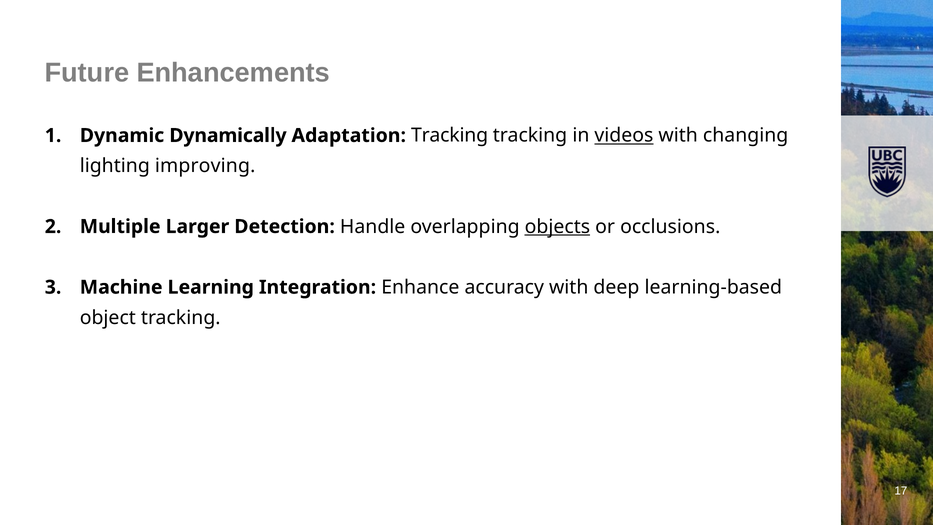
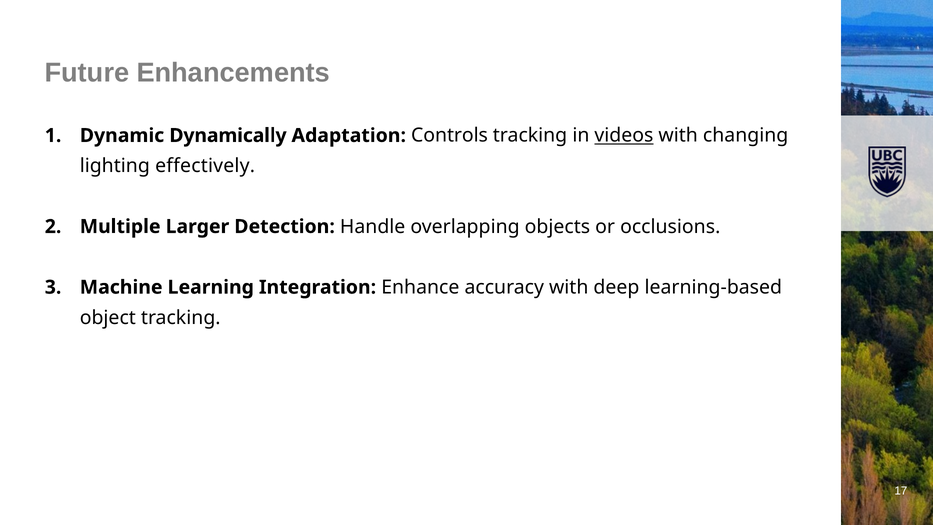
Adaptation Tracking: Tracking -> Controls (450, 136)
improving: improving -> effectively (205, 166)
objects underline: present -> none (557, 227)
